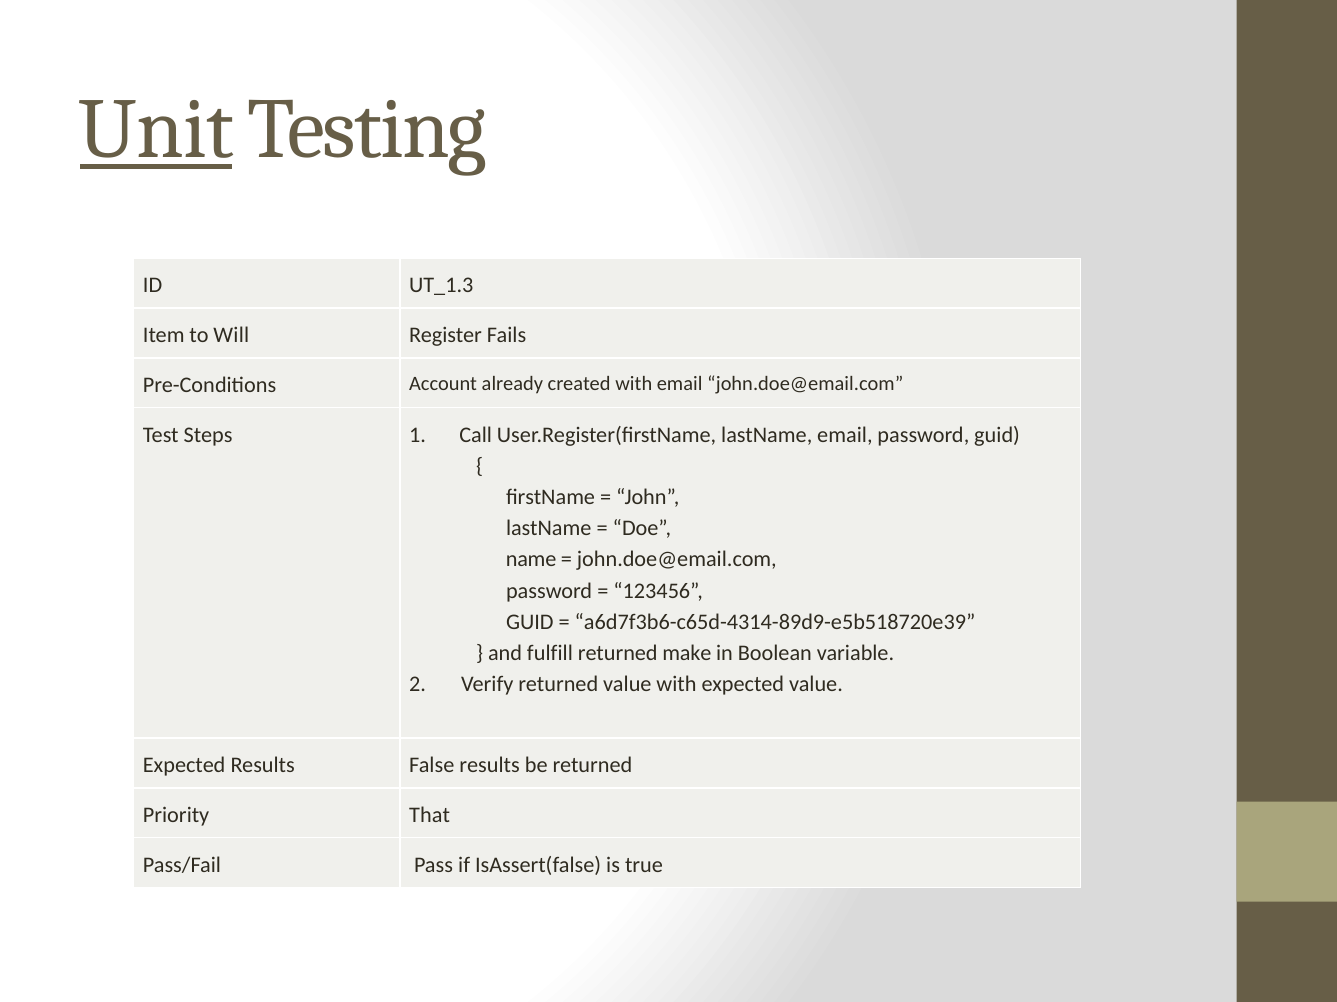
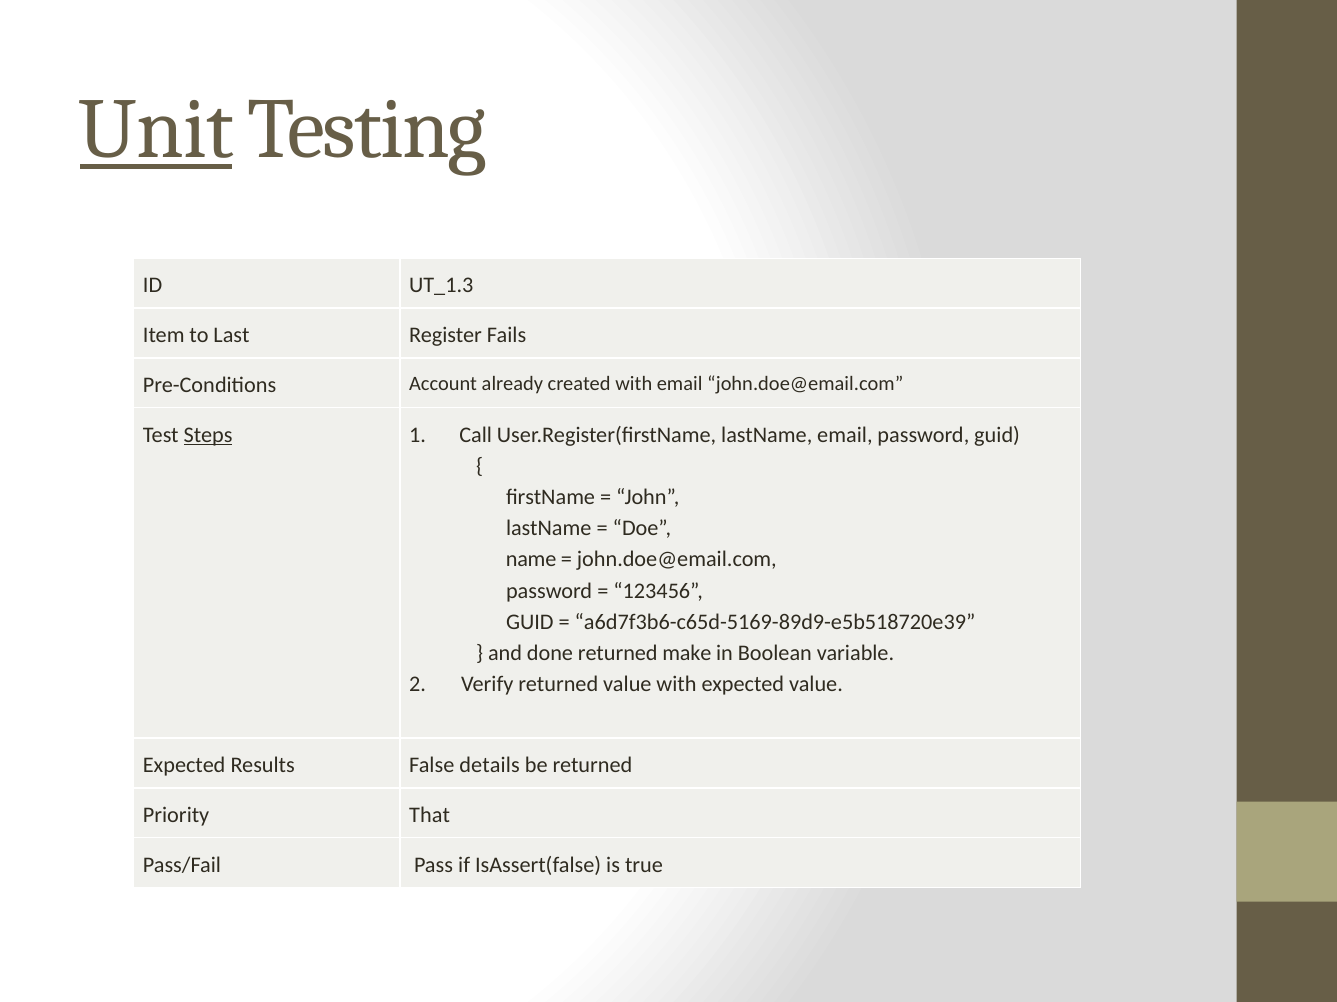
Will: Will -> Last (231, 335)
Steps underline: none -> present (208, 435)
a6d7f3b6-c65d-4314-89d9-e5b518720e39: a6d7f3b6-c65d-4314-89d9-e5b518720e39 -> a6d7f3b6-c65d-5169-89d9-e5b518720e39 (775, 622)
fulfill: fulfill -> done (550, 654)
False results: results -> details (489, 766)
